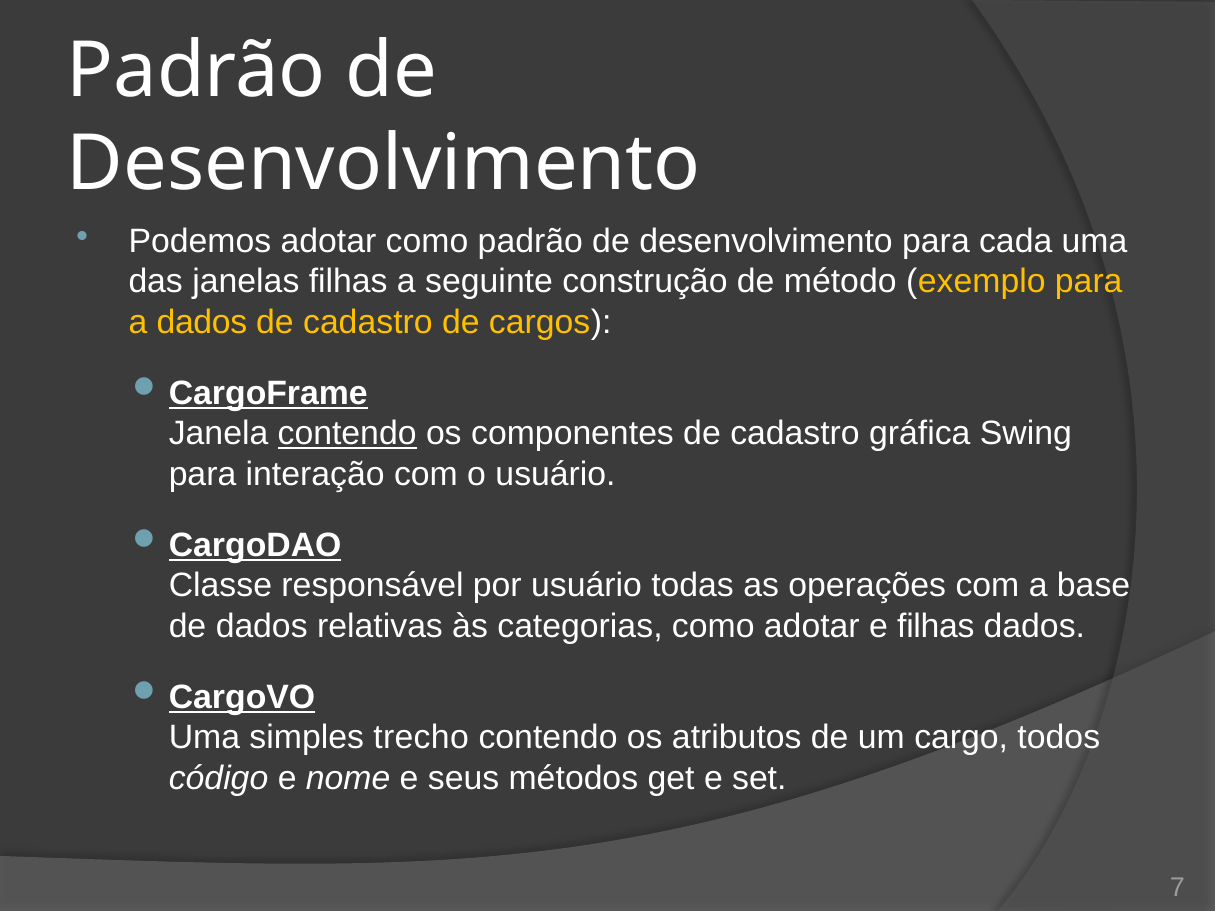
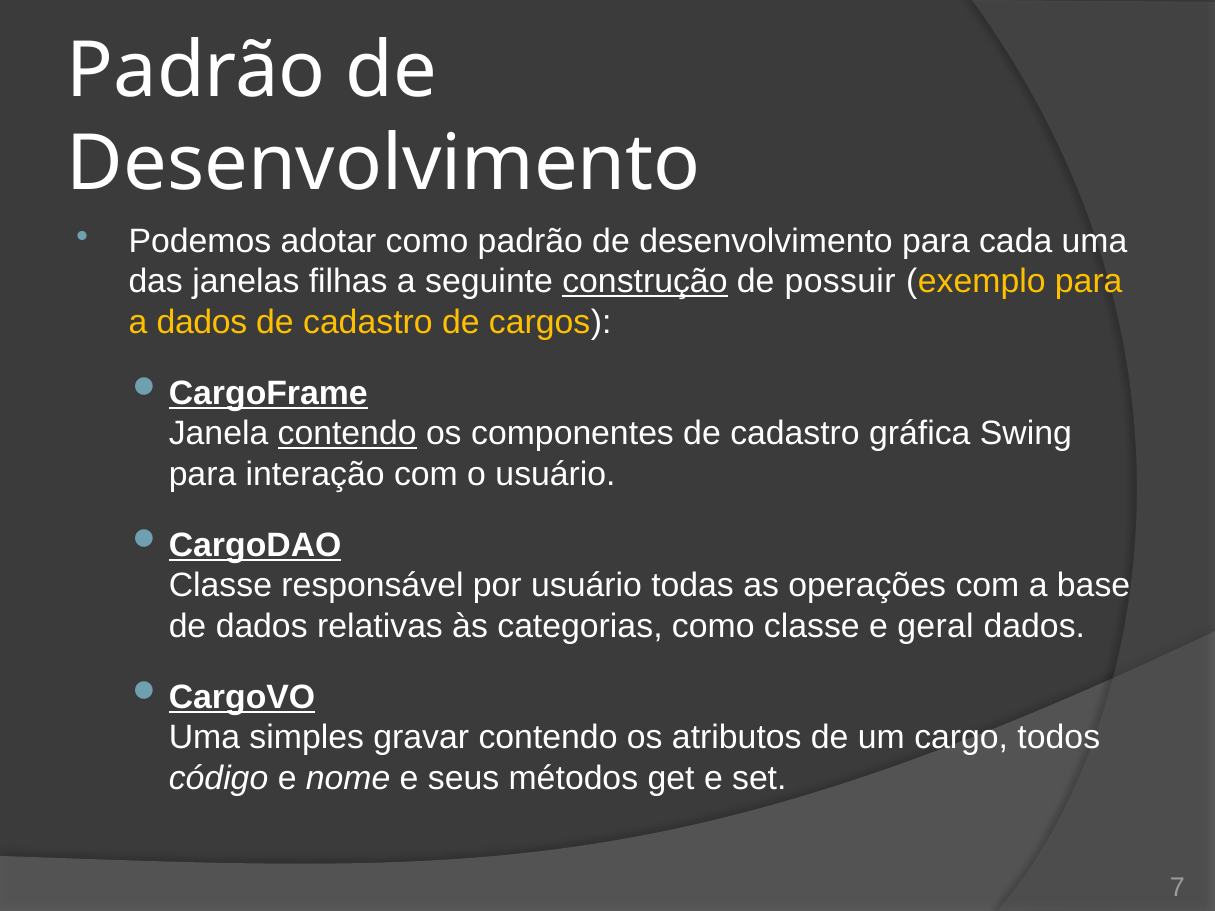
construção underline: none -> present (645, 282)
método: método -> possuir (840, 282)
como adotar: adotar -> classe (812, 626)
e filhas: filhas -> geral (936, 626)
trecho: trecho -> gravar (421, 738)
